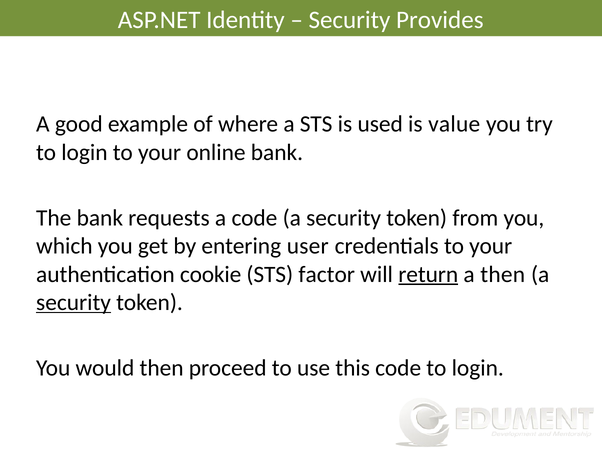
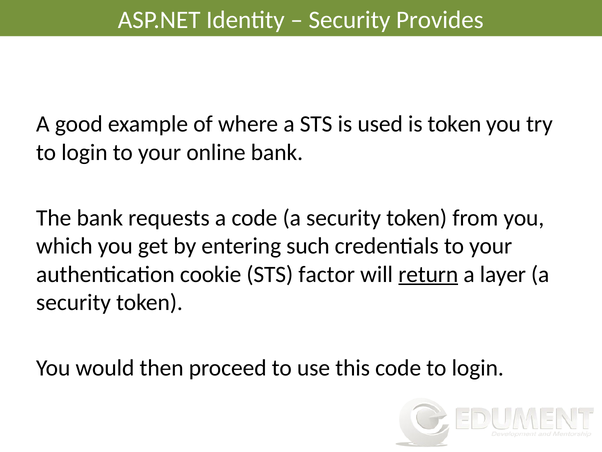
is value: value -> token (454, 124)
user: user -> such (308, 246)
a then: then -> layer (503, 274)
security underline: present -> none (74, 302)
